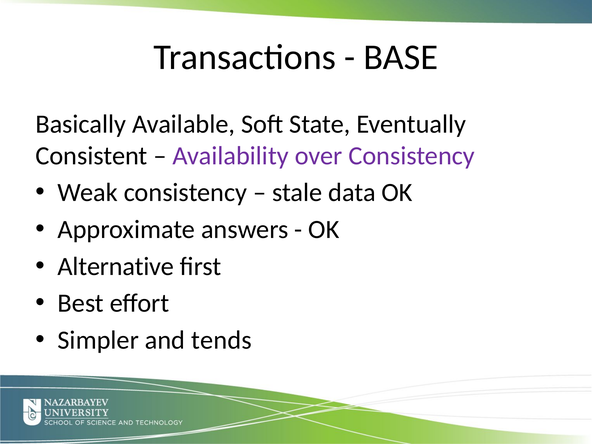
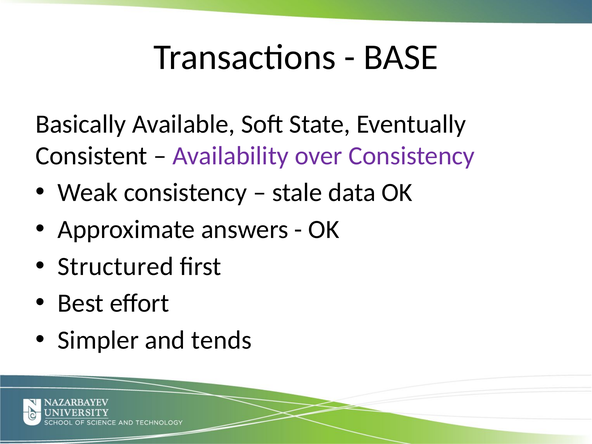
Alternative: Alternative -> Structured (116, 266)
